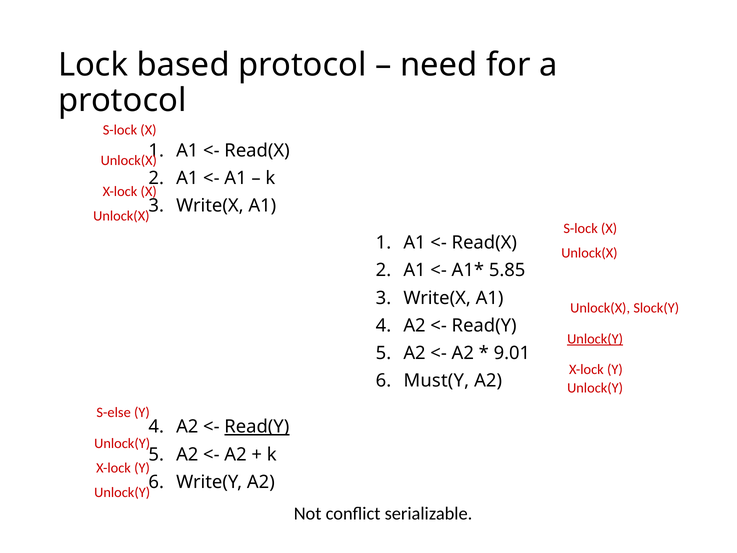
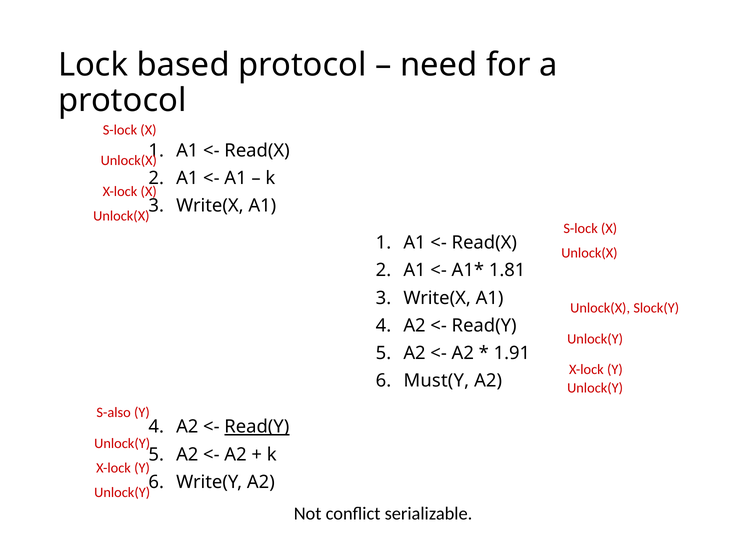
5.85: 5.85 -> 1.81 (507, 270)
Unlock(Y underline: present -> none (595, 339)
9.01: 9.01 -> 1.91 (512, 353)
S-else: S-else -> S-also (114, 412)
